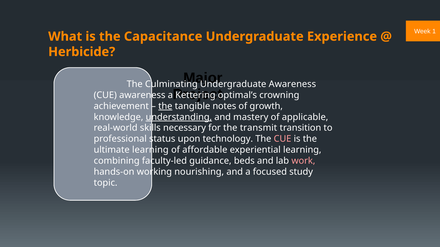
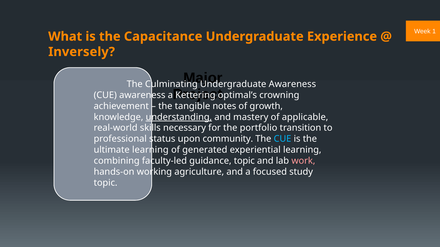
Herbicide: Herbicide -> Inversely (82, 52)
the underline: present -> none (165, 106)
transmit: transmit -> portfolio (259, 128)
technology: technology -> community (228, 139)
CUE colour: pink -> light blue (283, 139)
affordable: affordable -> generated (205, 150)
guidance beds: beds -> topic (244, 161)
nourishing: nourishing -> agriculture (199, 172)
